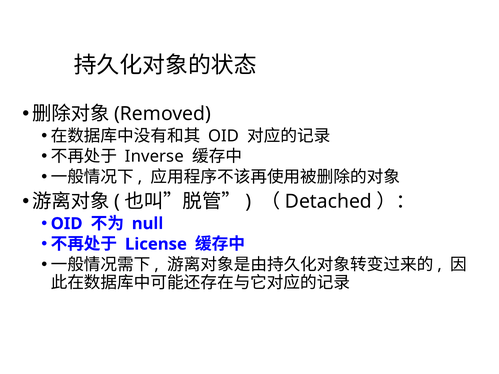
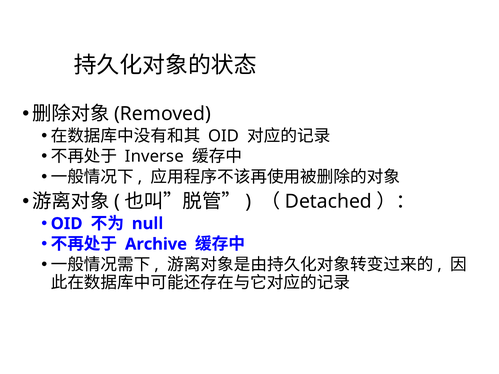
License: License -> Archive (156, 244)
